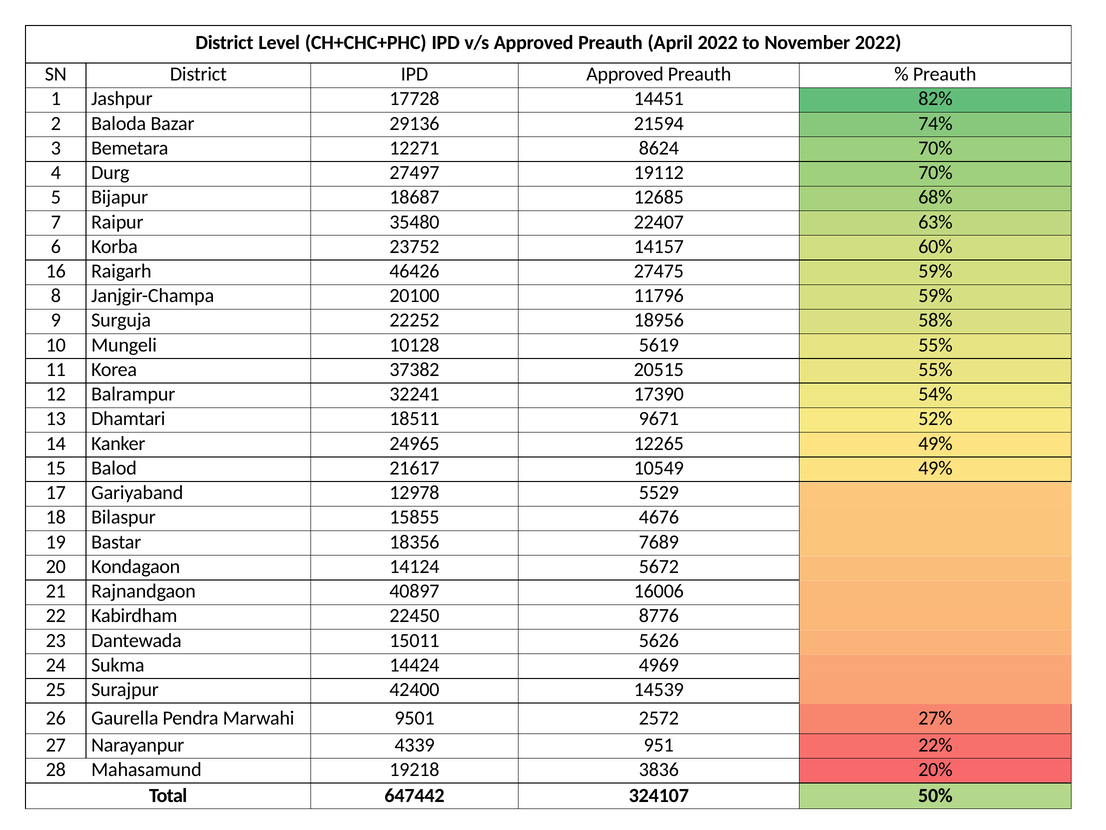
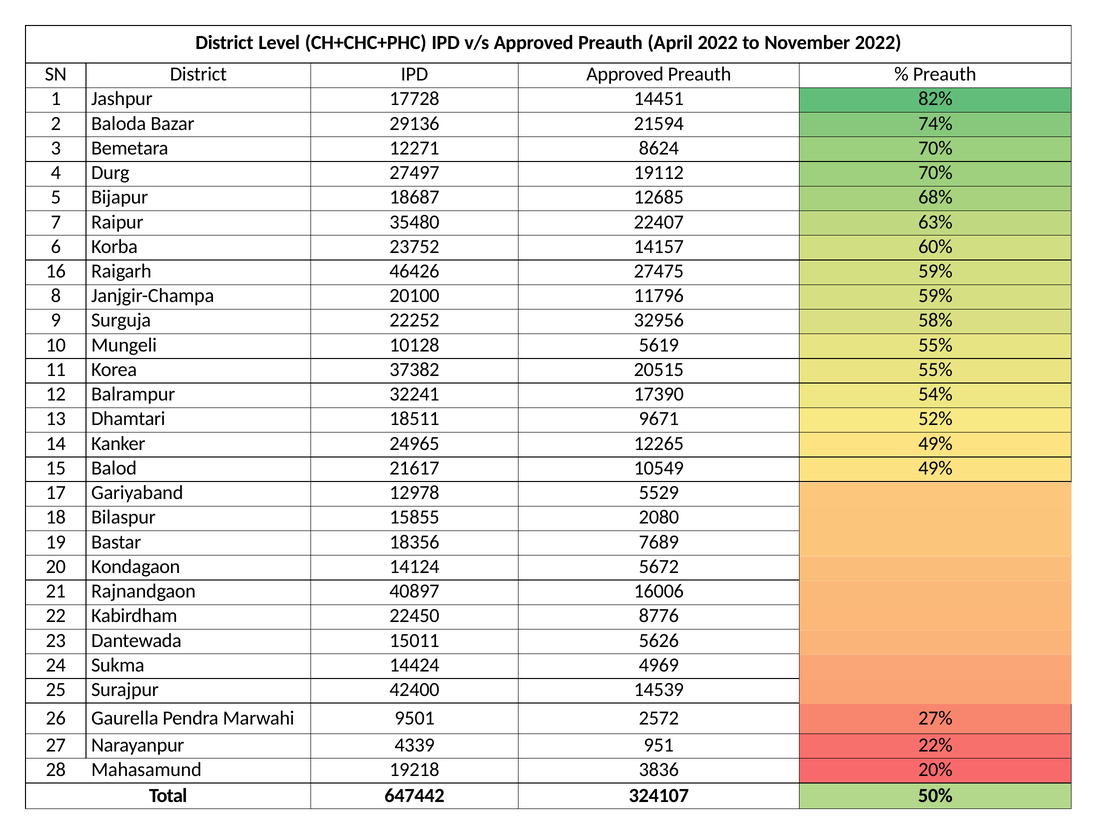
18956: 18956 -> 32956 (659, 320)
4676: 4676 -> 2080 (659, 517)
